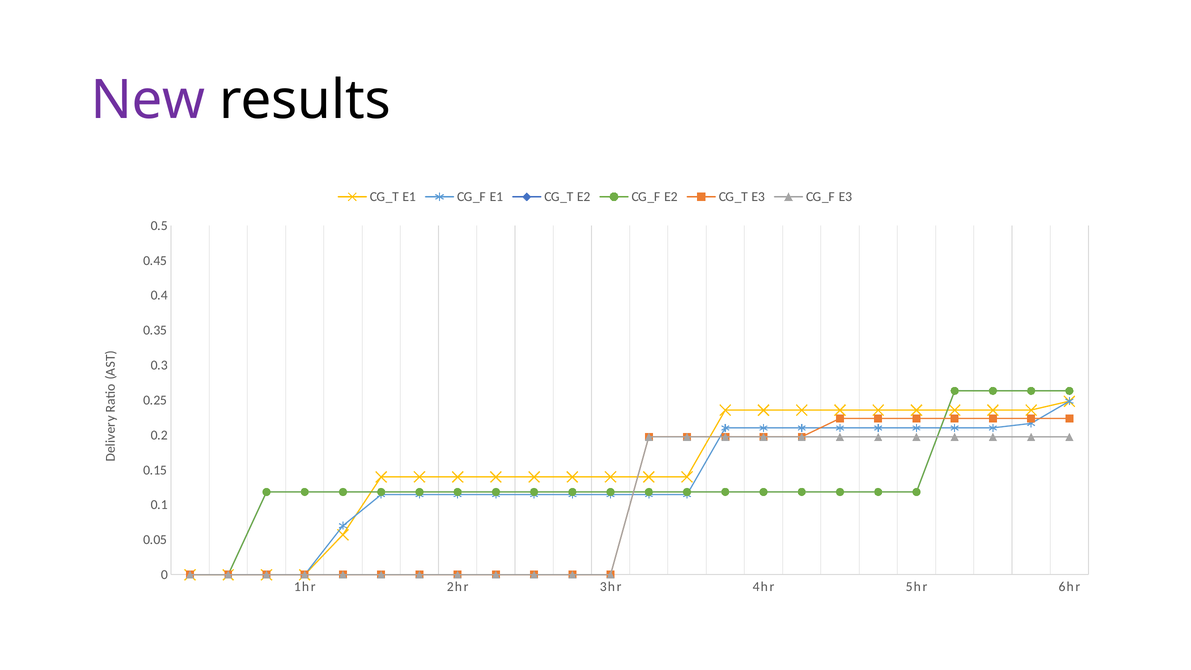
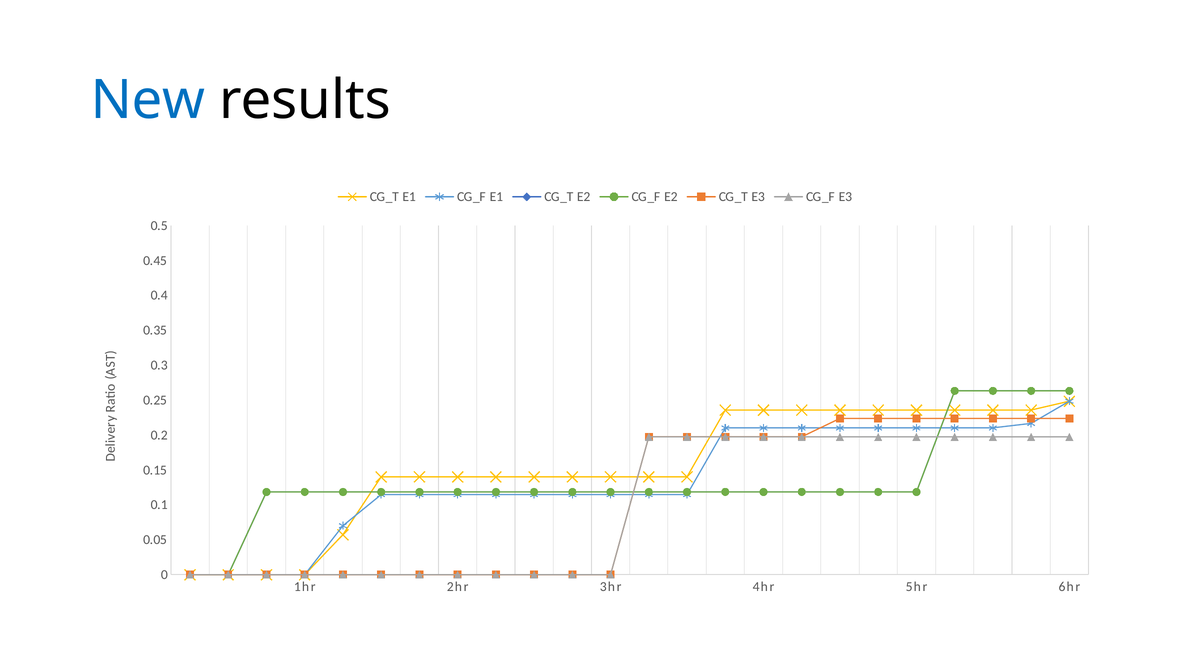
New colour: purple -> blue (148, 100)
